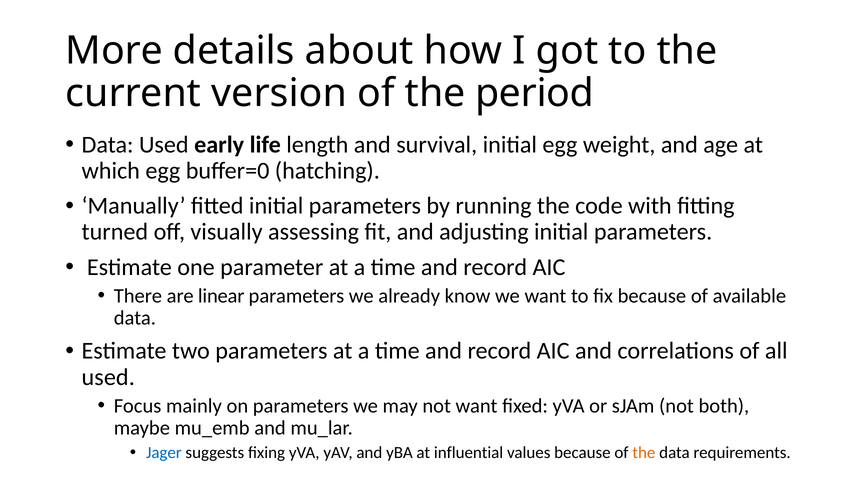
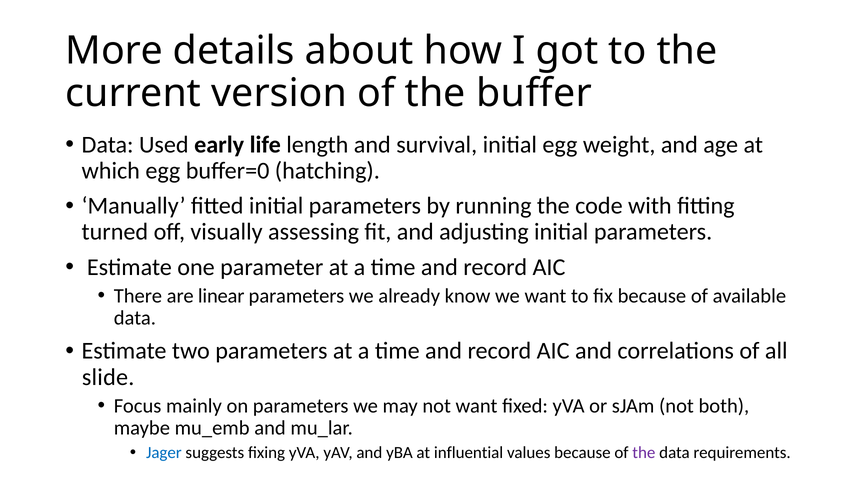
period: period -> buffer (534, 93)
used: used -> slide (108, 377)
the colour: orange -> purple (644, 453)
